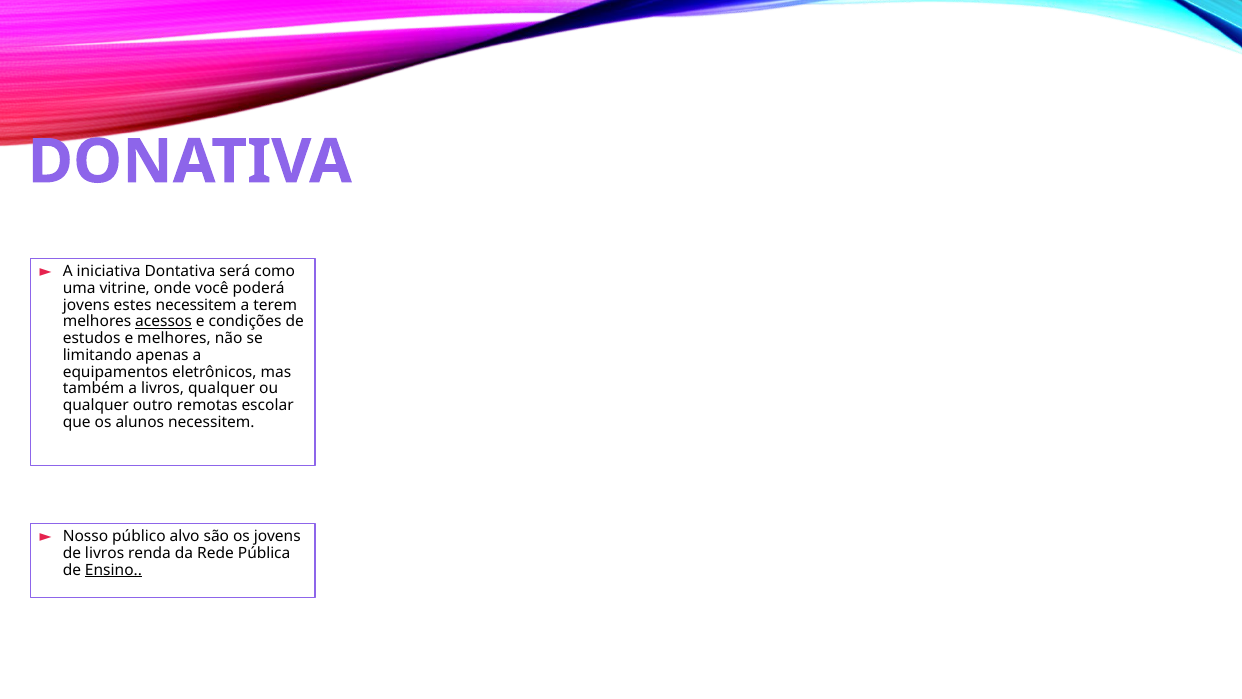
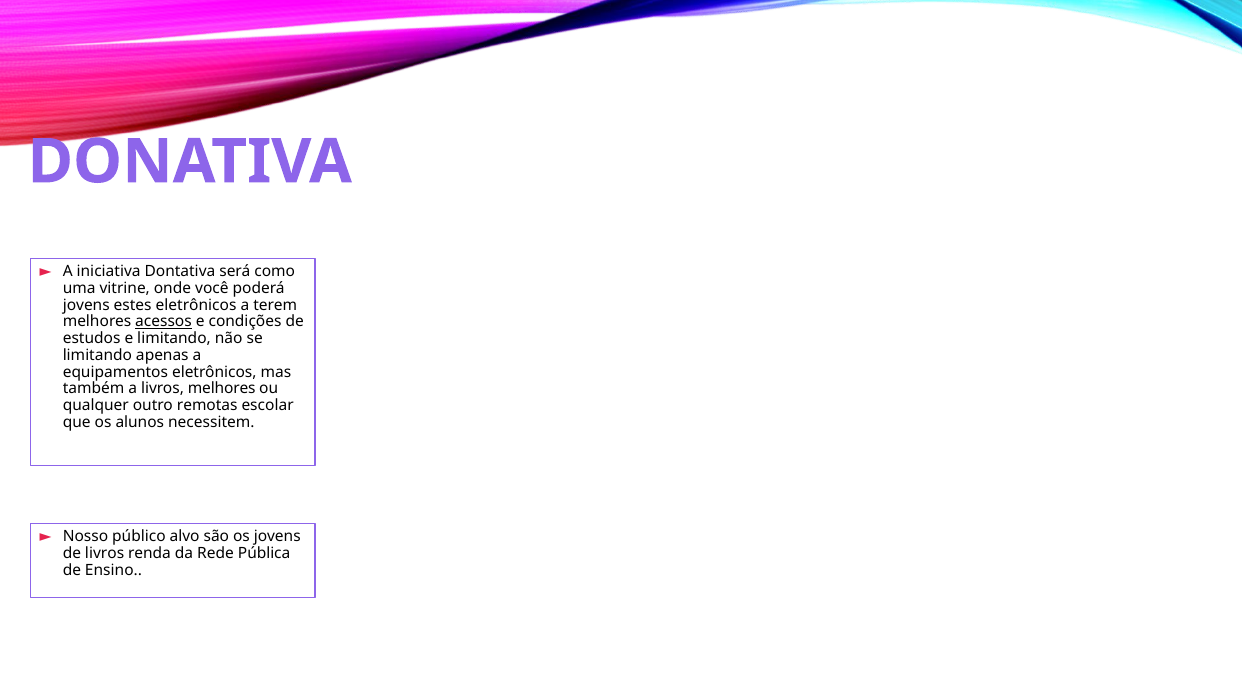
estes necessitem: necessitem -> eletrônicos (196, 305)
e melhores: melhores -> limitando (174, 338)
livros qualquer: qualquer -> melhores (222, 389)
Ensino underline: present -> none (113, 570)
